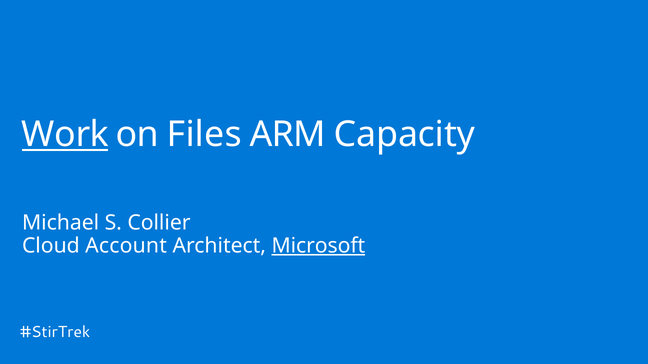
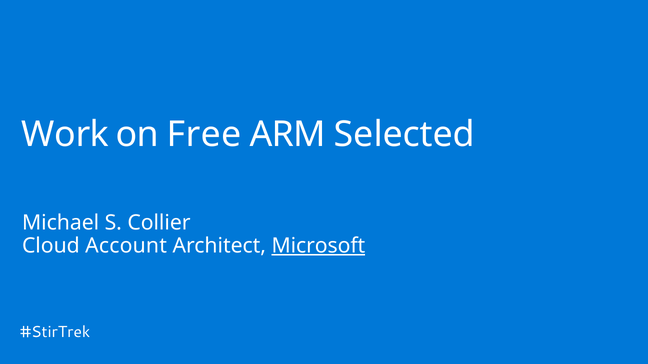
Work underline: present -> none (65, 135)
Files: Files -> Free (204, 135)
Capacity: Capacity -> Selected (404, 135)
